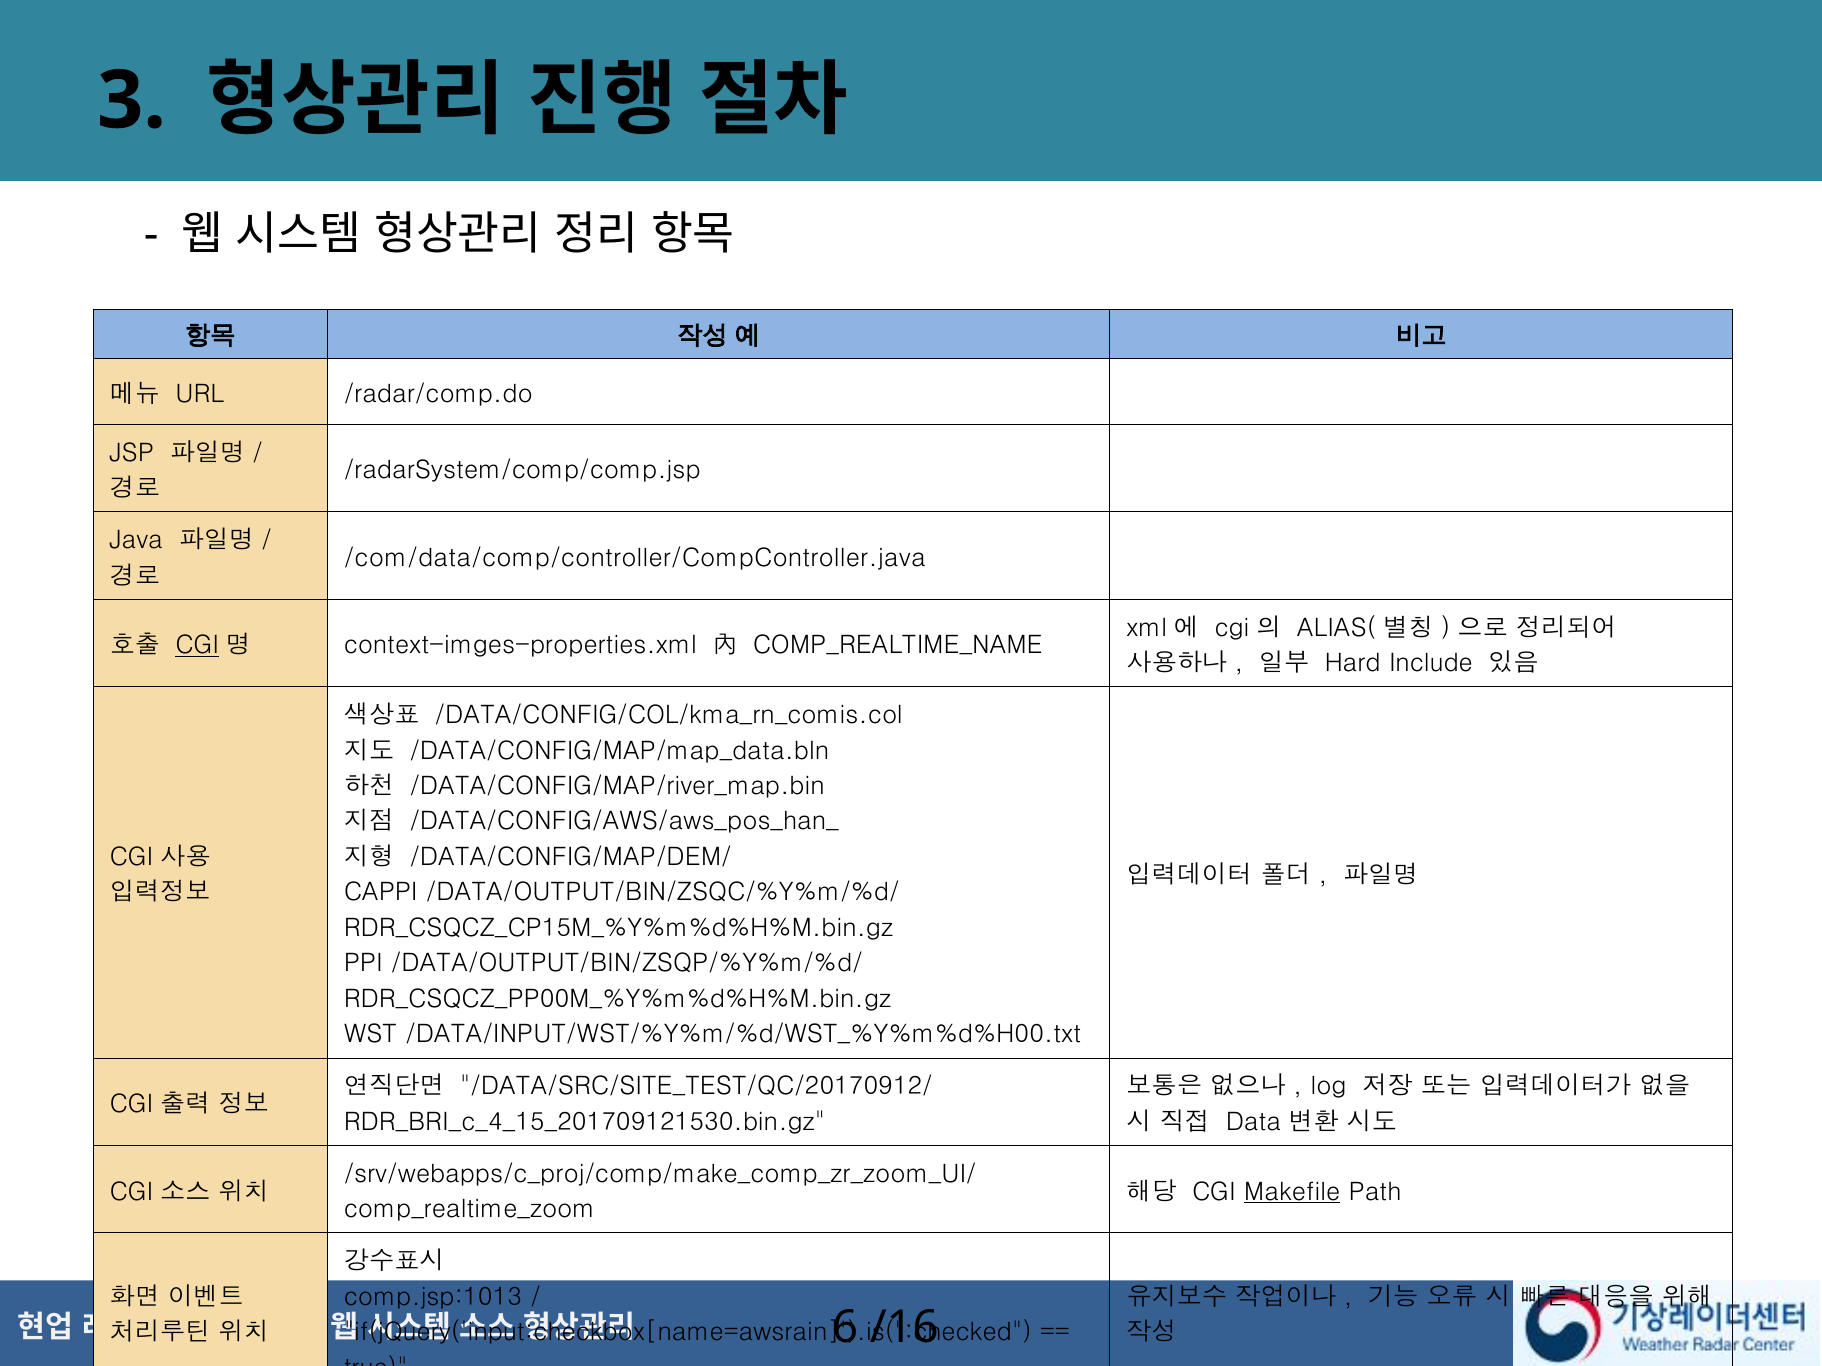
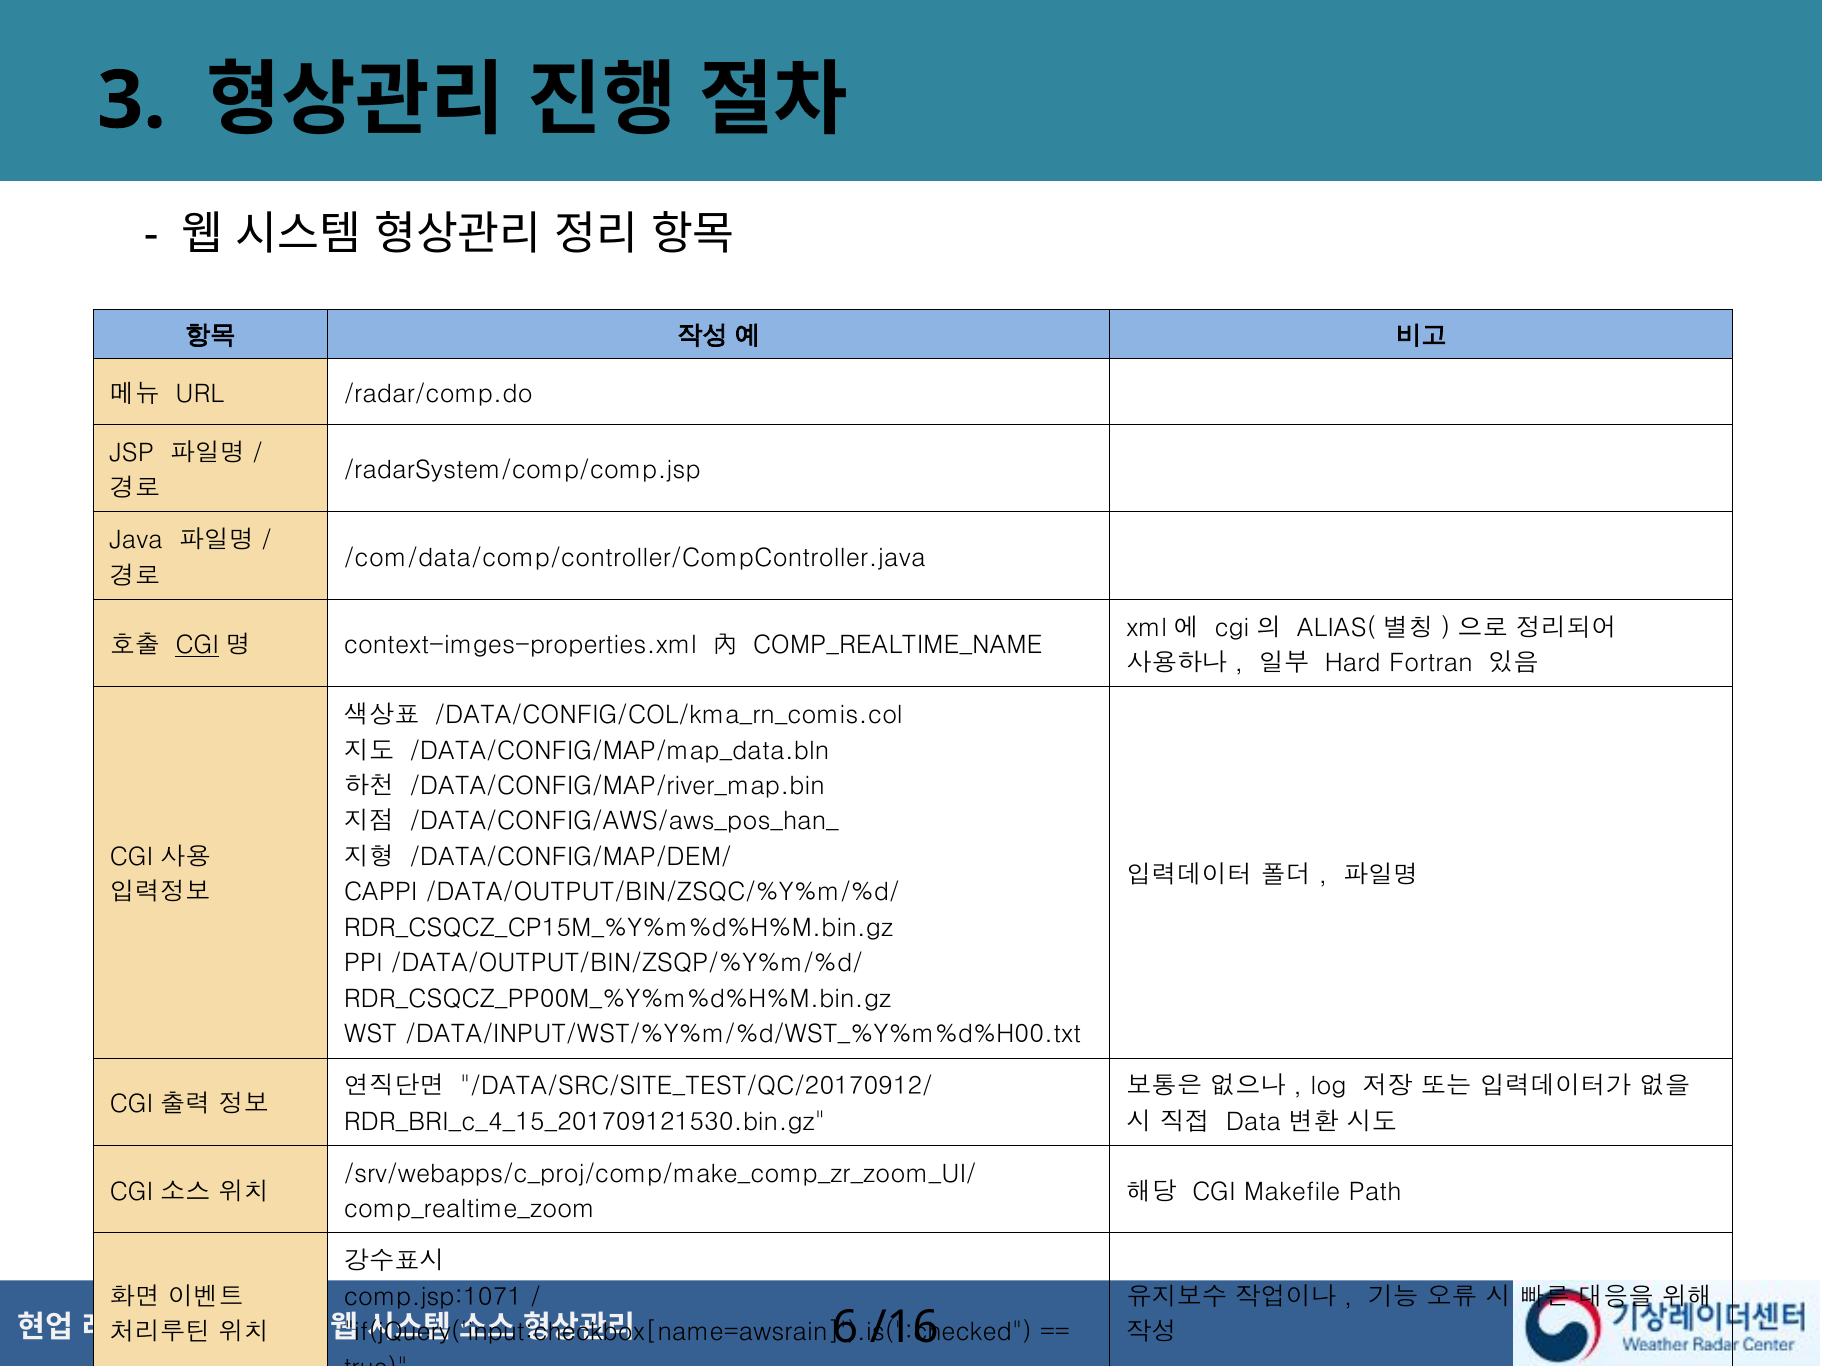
Include: Include -> Fortran (1431, 663)
Makefile underline: present -> none (1292, 1192)
comp.jsp:1013: comp.jsp:1013 -> comp.jsp:1071 (433, 1297)
